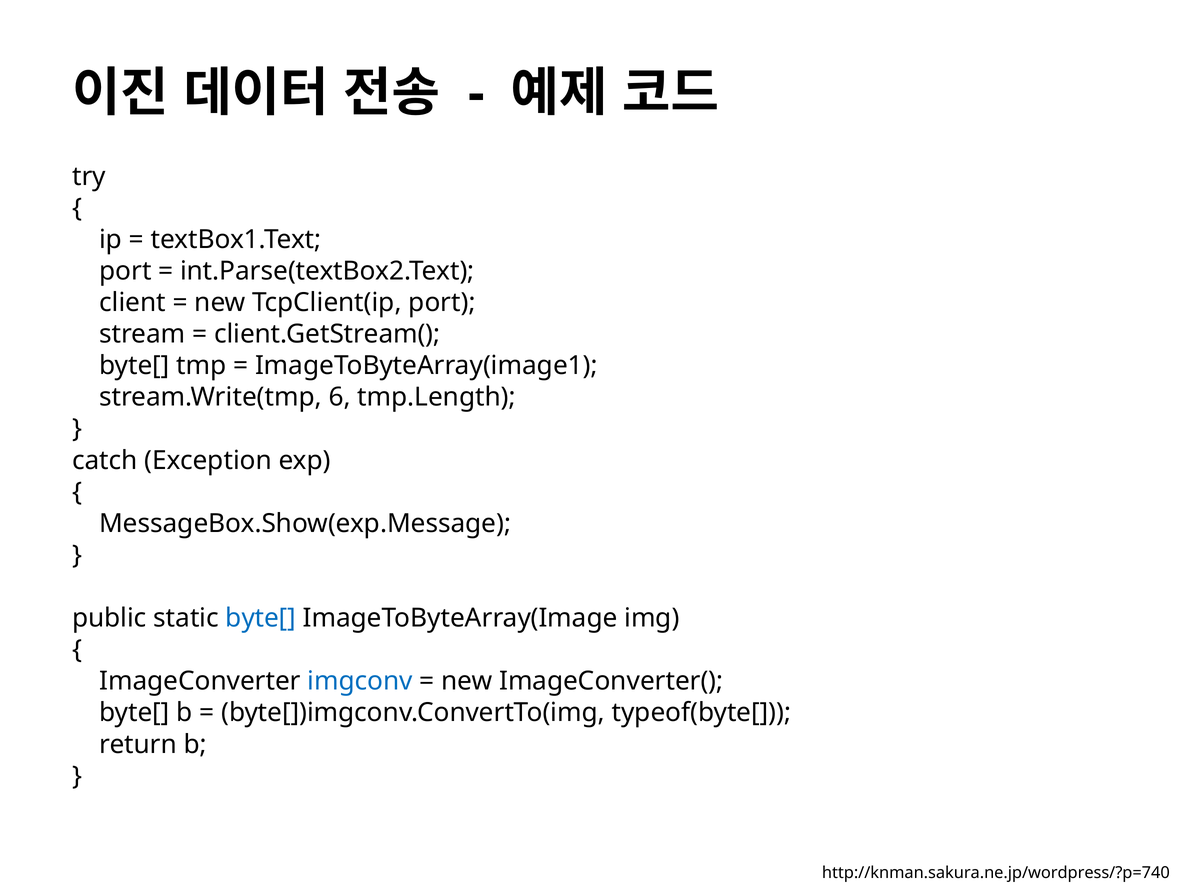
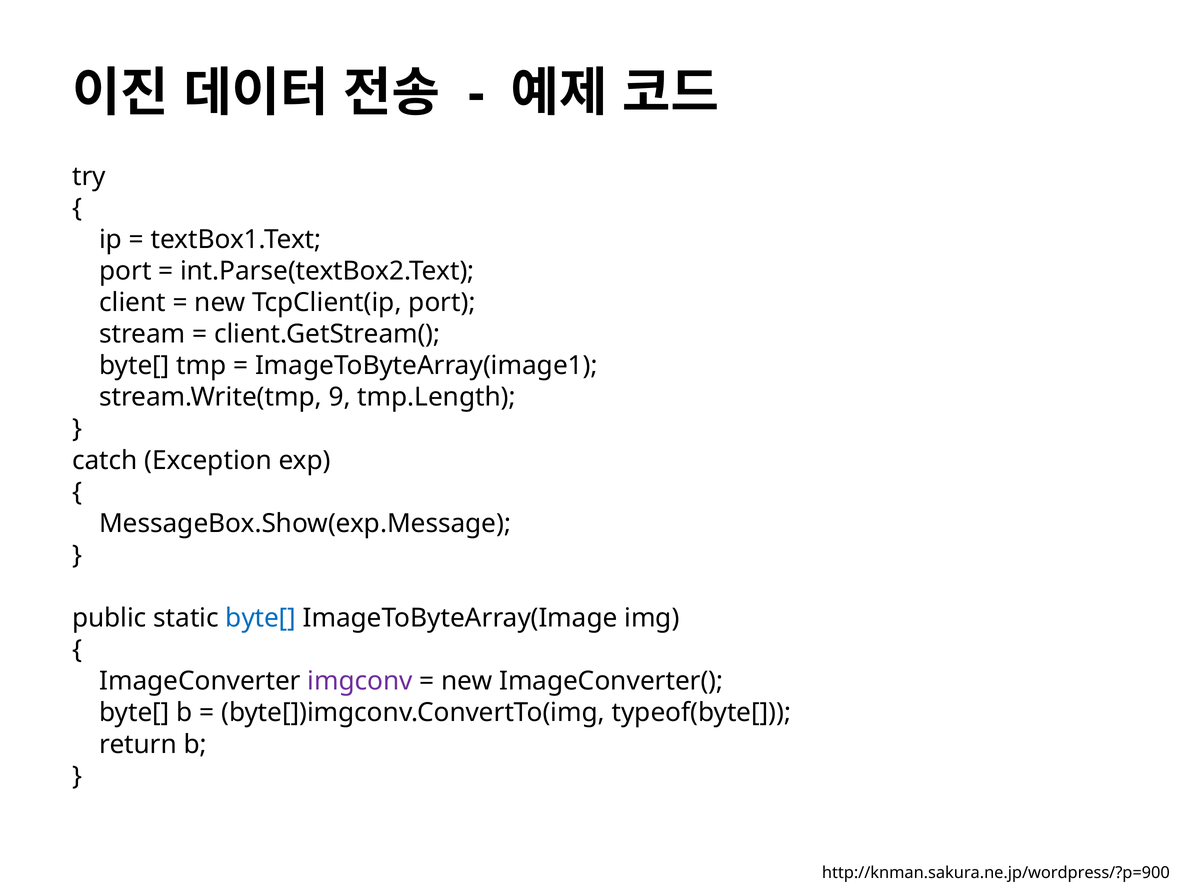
6: 6 -> 9 (340, 397)
imgconv colour: blue -> purple (360, 681)
http://knman.sakura.ne.jp/wordpress/?p=740: http://knman.sakura.ne.jp/wordpress/?p=740 -> http://knman.sakura.ne.jp/wordpress/?p=900 (996, 872)
